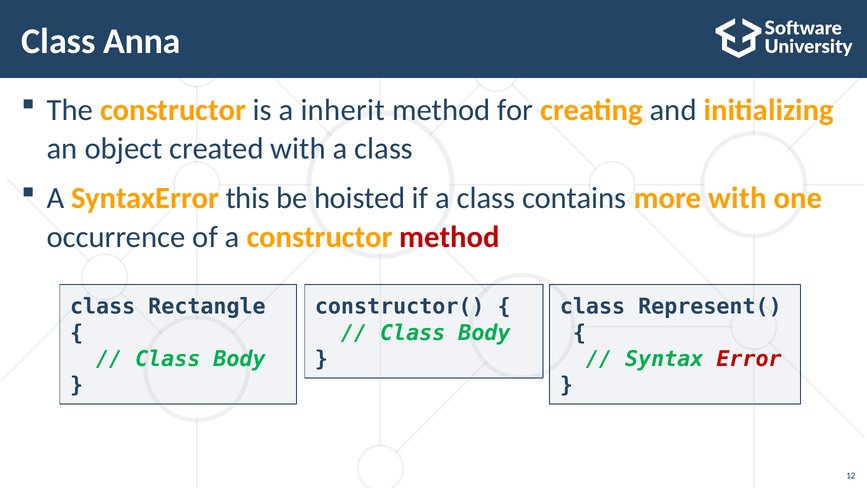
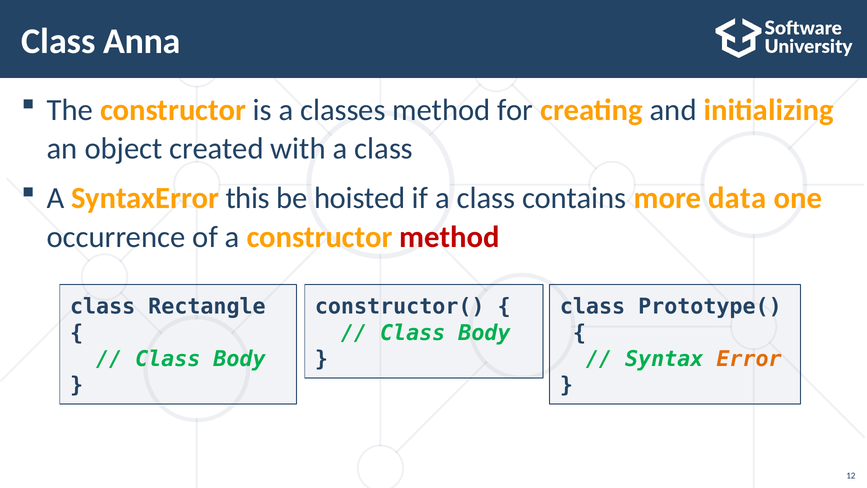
inherit: inherit -> classes (343, 110)
more with: with -> data (737, 198)
Represent(: Represent( -> Prototype( (710, 307)
Error colour: red -> orange (749, 359)
